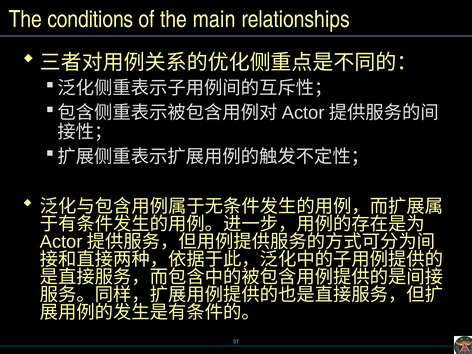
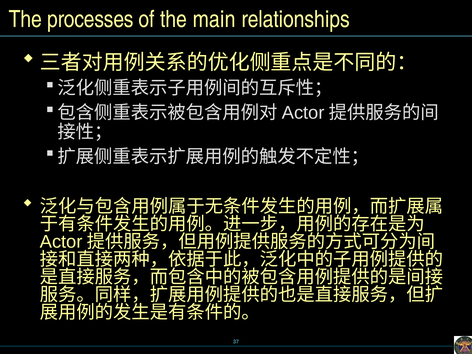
conditions: conditions -> processes (90, 19)
